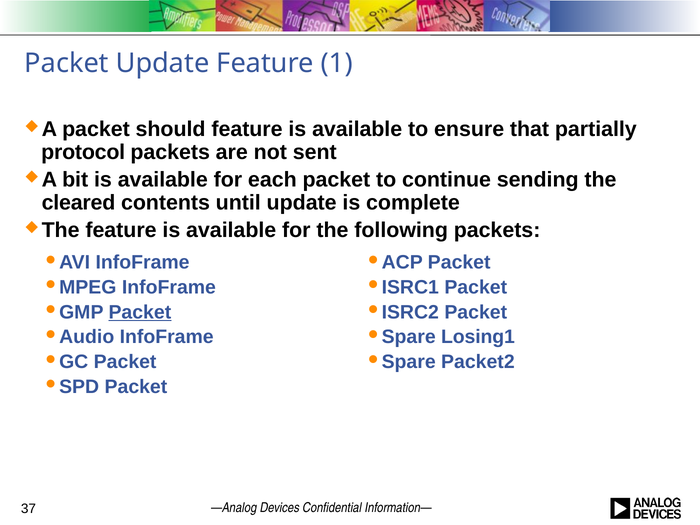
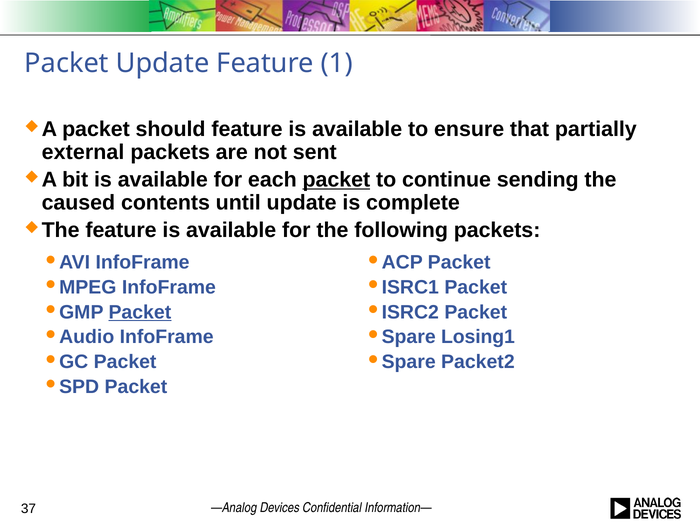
protocol: protocol -> external (83, 152)
packet underline: none -> present (336, 180)
cleared: cleared -> caused (78, 203)
